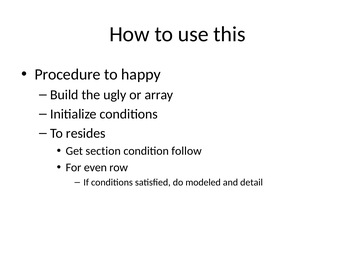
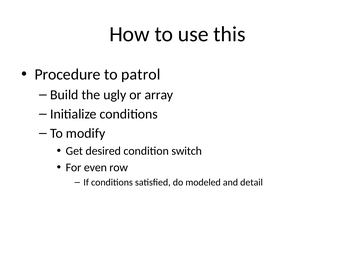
happy: happy -> patrol (141, 74)
resides: resides -> modify (86, 134)
section: section -> desired (103, 151)
follow: follow -> switch (187, 151)
